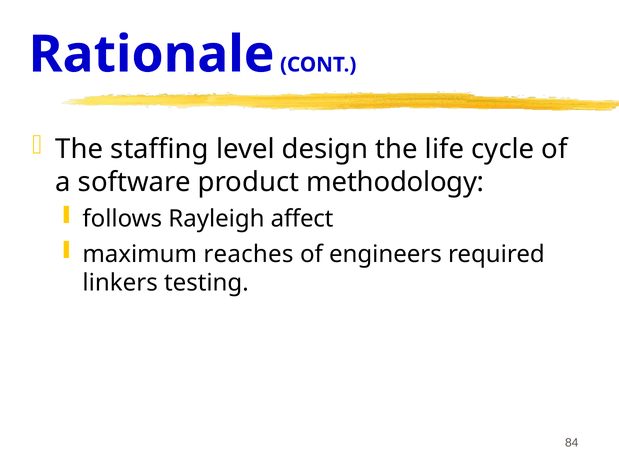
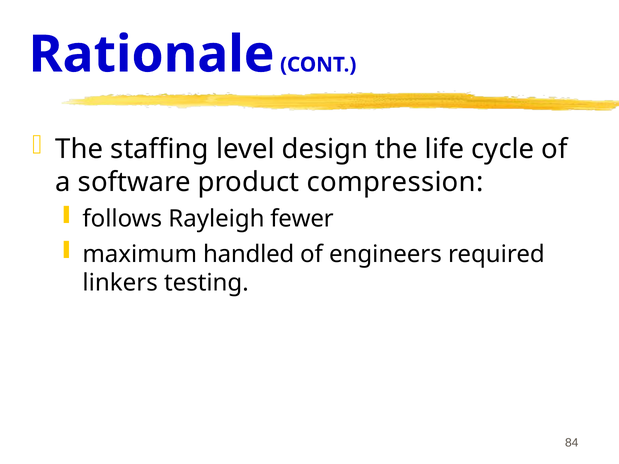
methodology: methodology -> compression (395, 182)
affect: affect -> fewer (302, 219)
reaches: reaches -> handled (249, 254)
